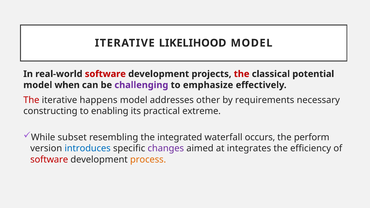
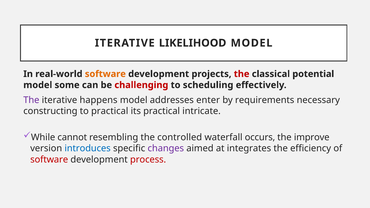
software colour: red -> orange (105, 74)
when: when -> some (67, 85)
challenging colour: purple -> red (141, 85)
emphasize: emphasize -> scheduling (208, 85)
The colour: red -> purple (31, 100)
other: other -> enter (208, 100)
to enabling: enabling -> practical (110, 111)
extreme: extreme -> intricate (202, 111)
subset: subset -> cannot (72, 137)
integrated: integrated -> controlled (180, 137)
perform: perform -> improve (312, 137)
process colour: orange -> red (148, 160)
